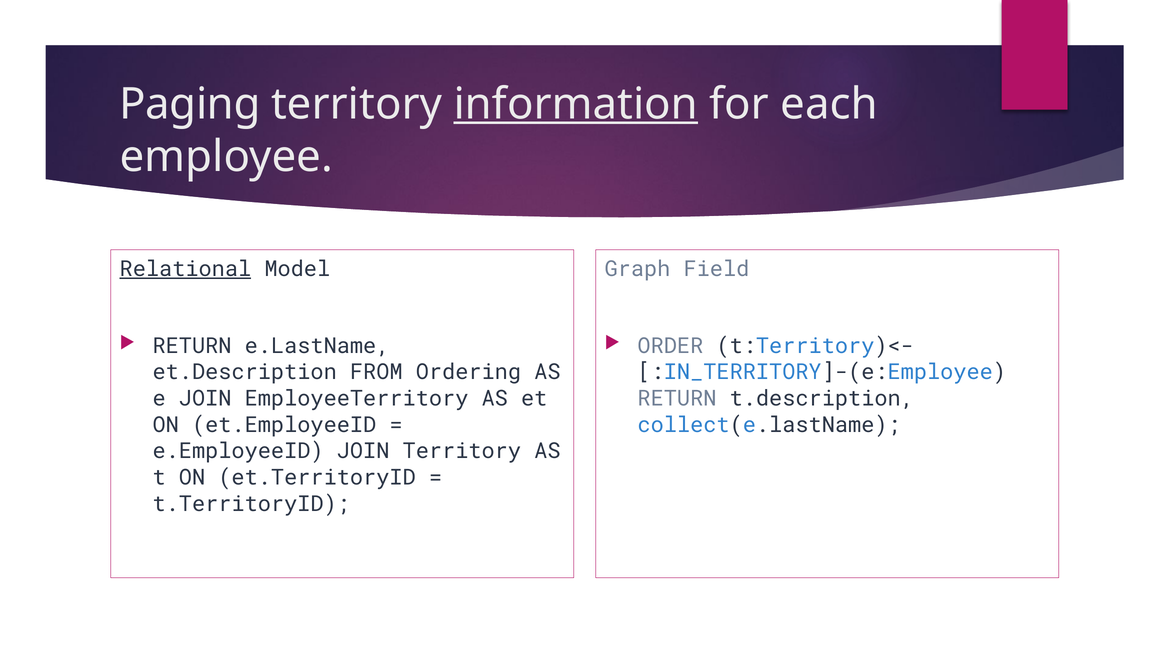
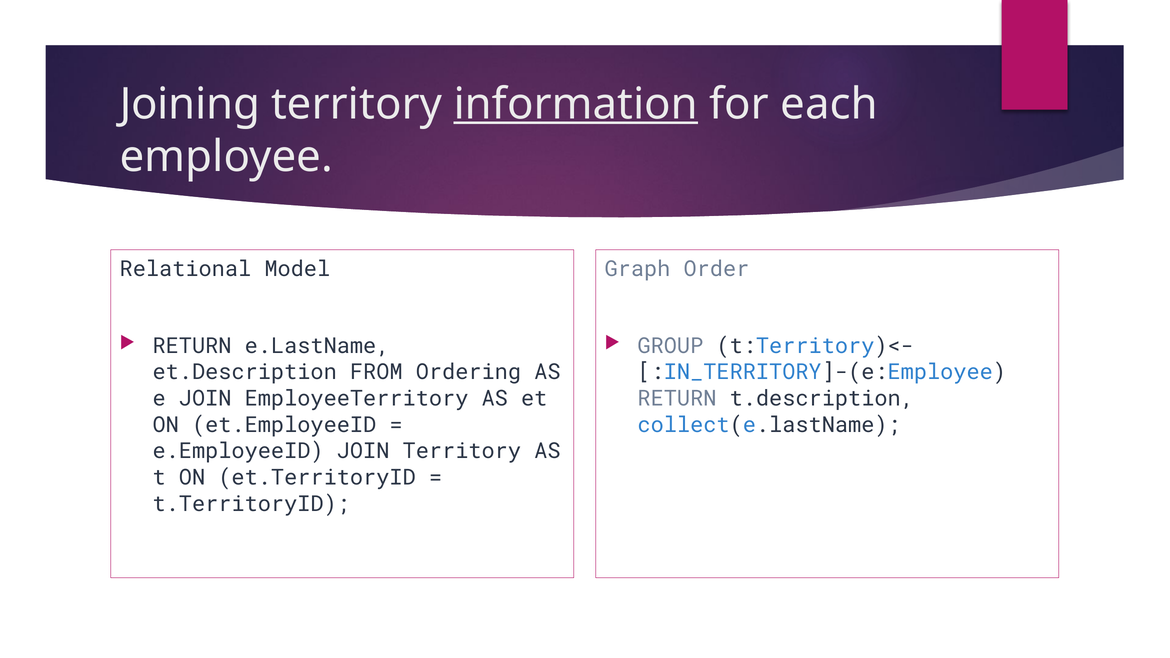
Paging: Paging -> Joining (190, 104)
Relational underline: present -> none (185, 269)
Field: Field -> Order (716, 269)
ORDER: ORDER -> GROUP (670, 346)
